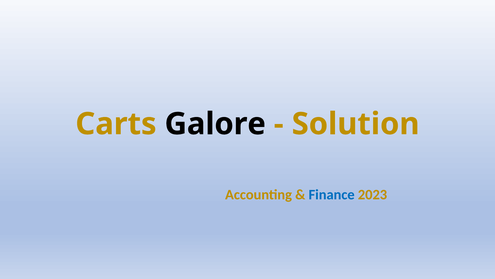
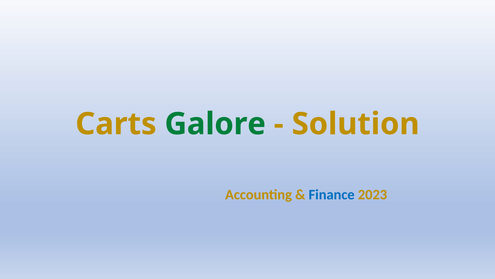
Galore colour: black -> green (215, 124)
